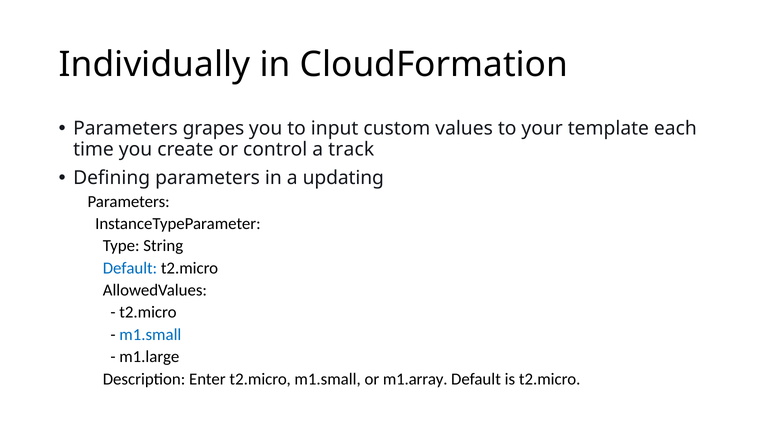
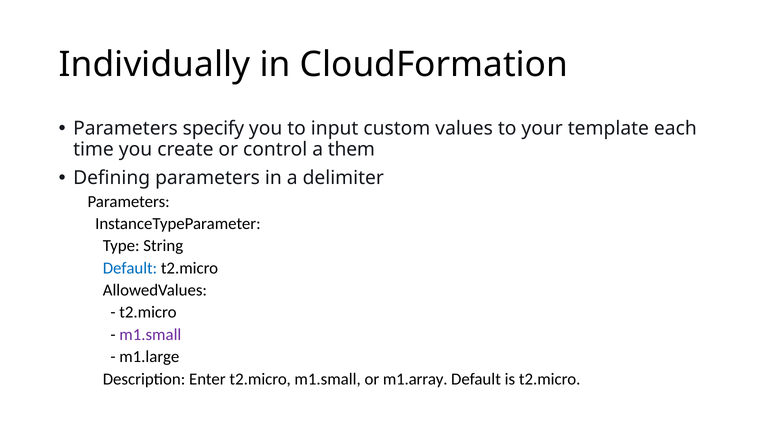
grapes: grapes -> specify (213, 128)
track: track -> them (351, 149)
updating: updating -> delimiter (343, 178)
m1.small colour: blue -> purple (150, 335)
